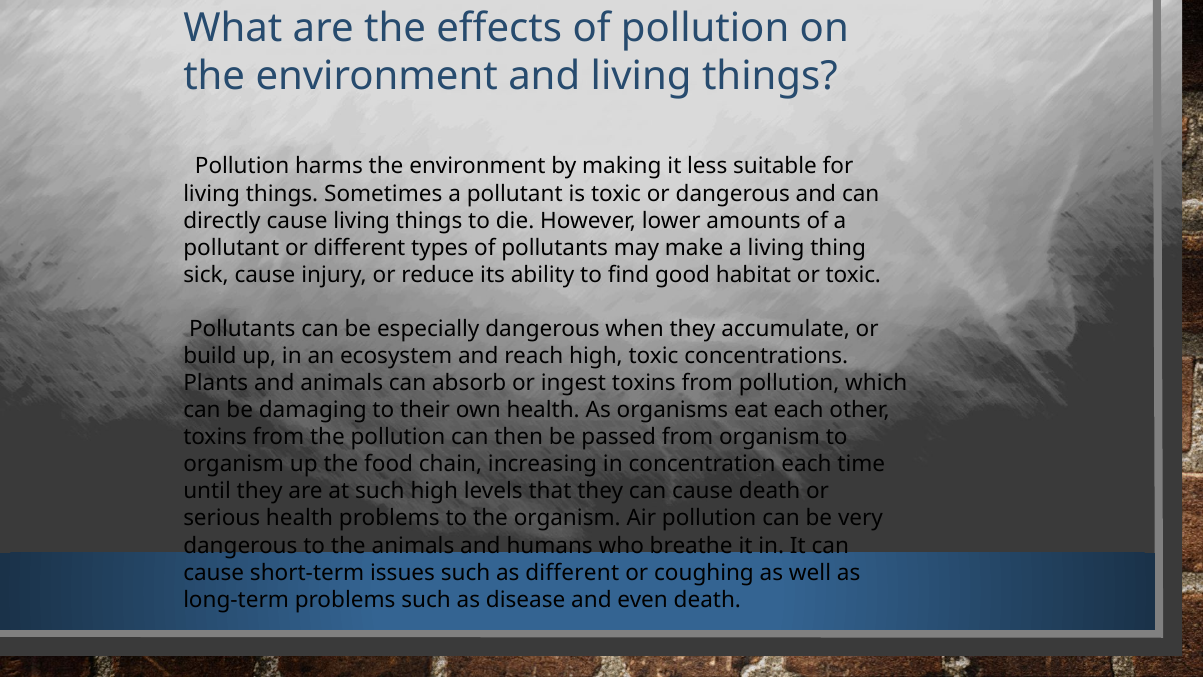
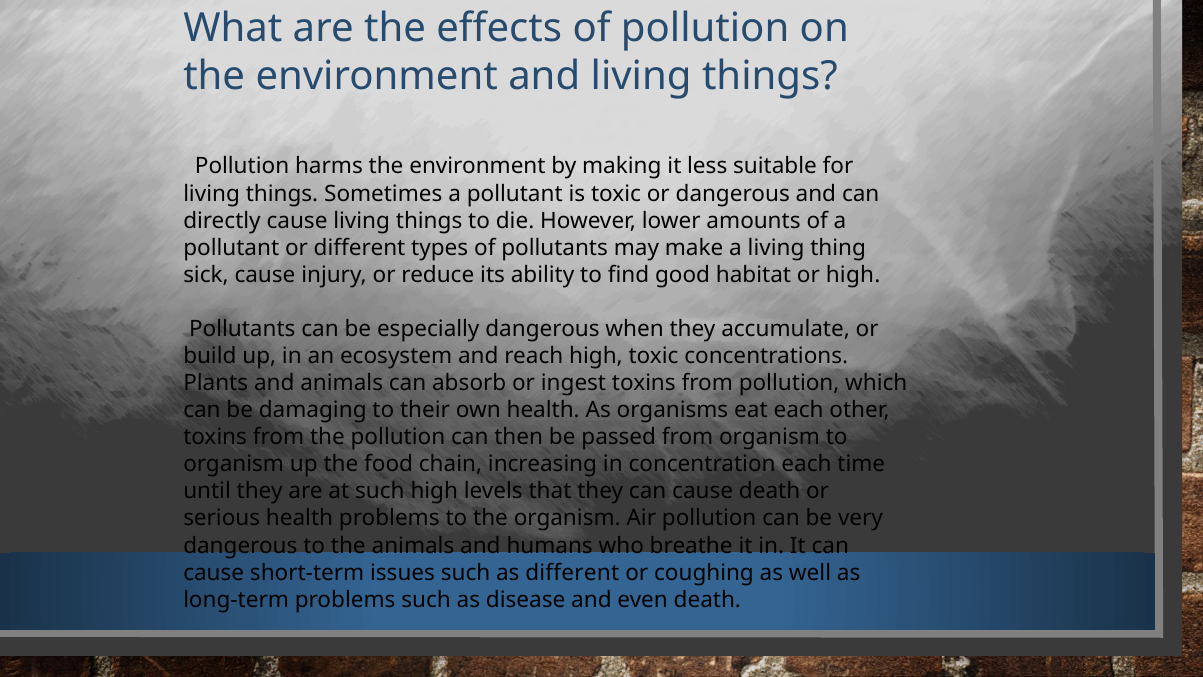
or toxic: toxic -> high (853, 275)
